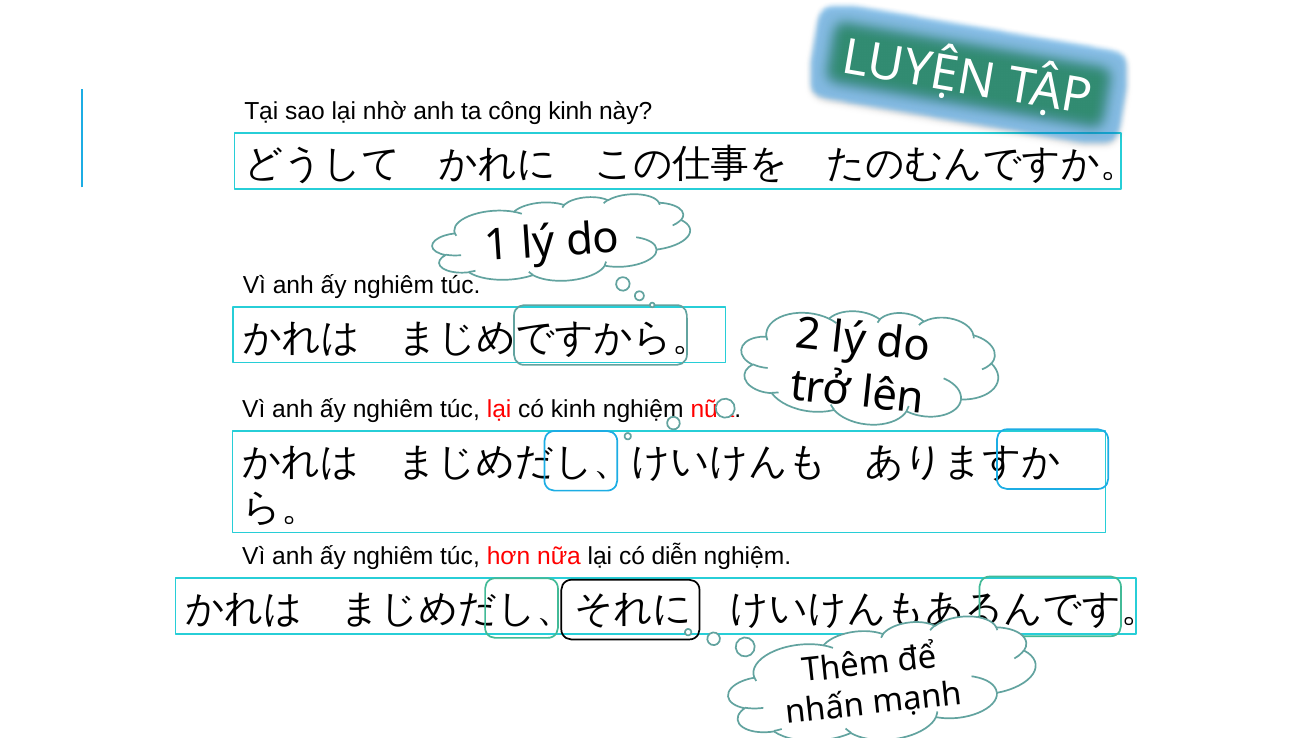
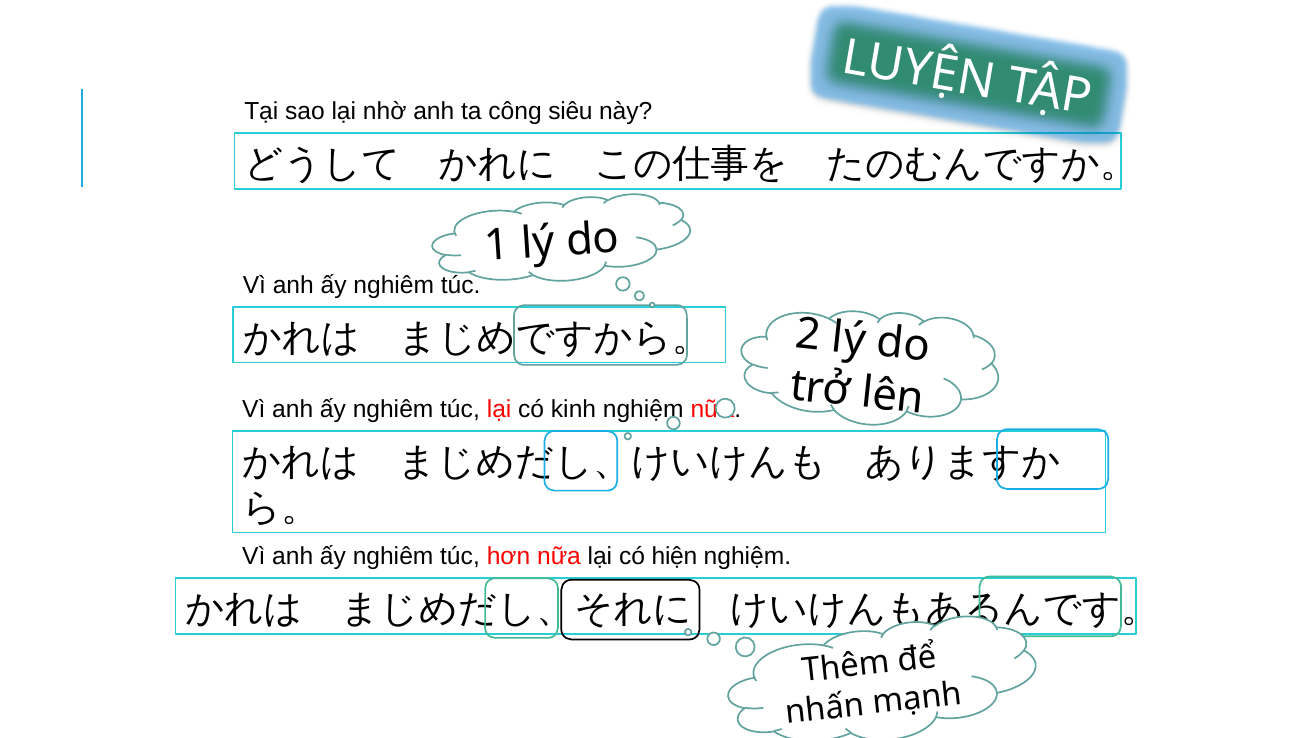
công kinh: kinh -> siêu (570, 111)
diễn: diễn -> hiện (674, 556)
